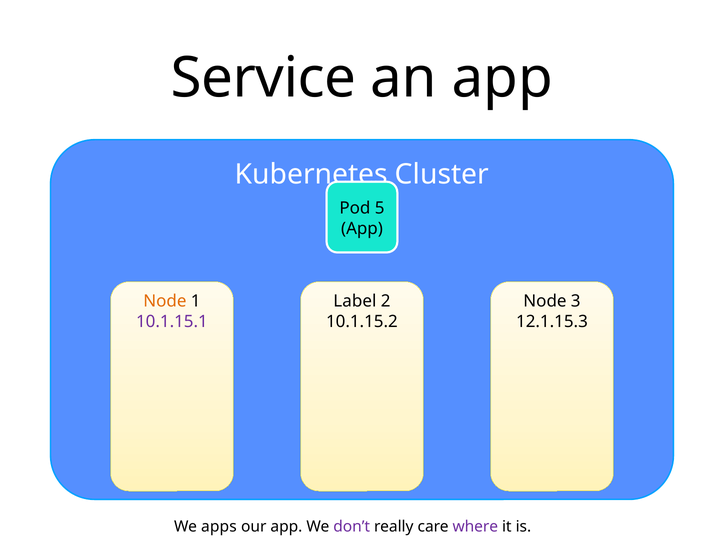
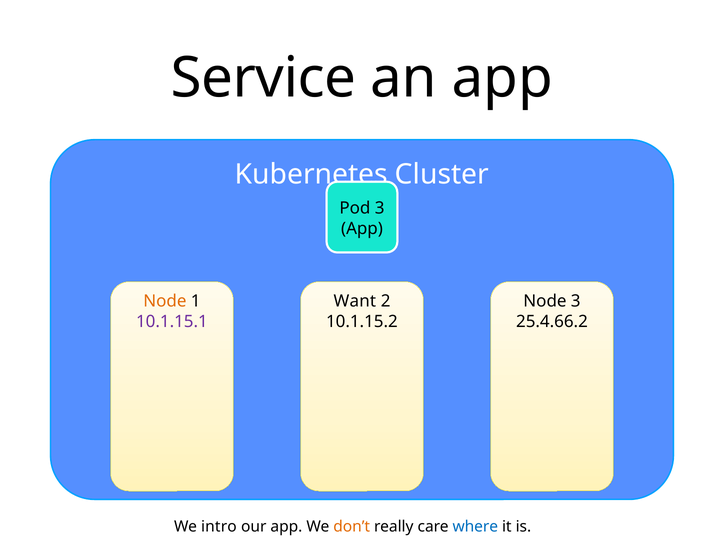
Pod 5: 5 -> 3 (380, 208)
Label: Label -> Want (355, 301)
12.1.15.3: 12.1.15.3 -> 25.4.66.2 (552, 322)
apps: apps -> intro (219, 527)
don’t colour: purple -> orange (352, 527)
where colour: purple -> blue (475, 527)
